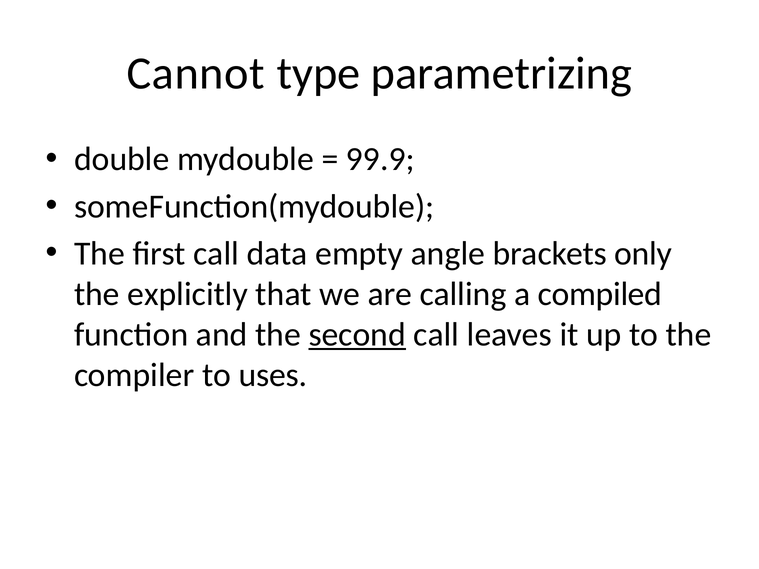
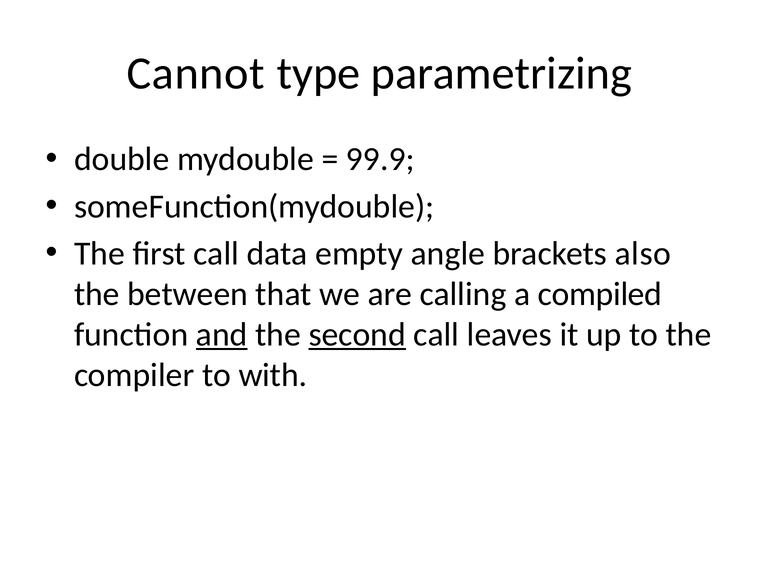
only: only -> also (643, 254)
explicitly: explicitly -> between (188, 294)
and underline: none -> present (222, 335)
uses: uses -> with (273, 375)
